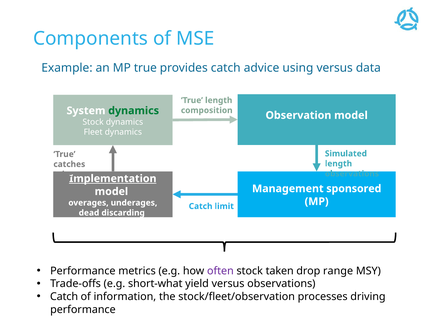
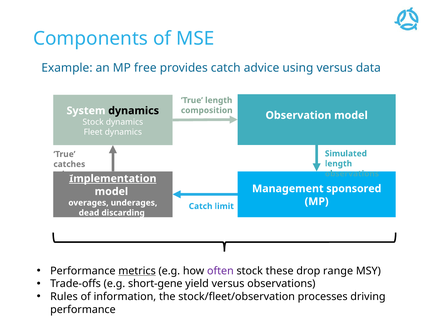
MP true: true -> free (145, 68)
dynamics colour: green -> black (134, 111)
metrics underline: none -> present (137, 271)
stock taken: taken -> these (280, 271)
short-what: short-what -> short-gene (155, 284)
Catch: Catch -> Rules (64, 296)
